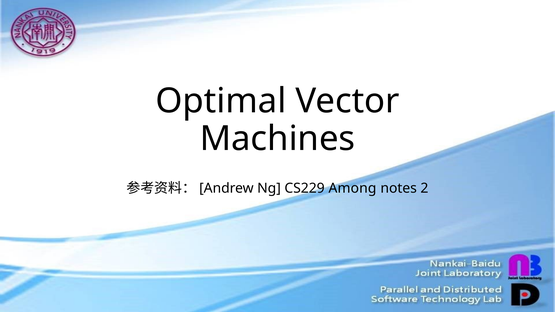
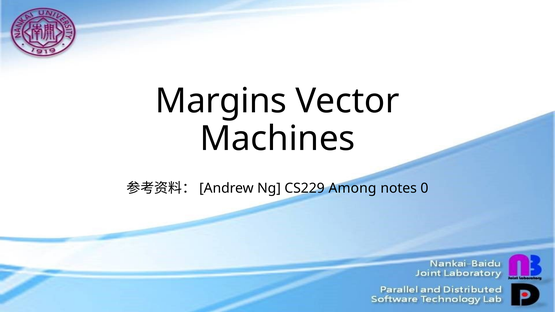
Optimal: Optimal -> Margins (221, 101)
2: 2 -> 0 (424, 188)
